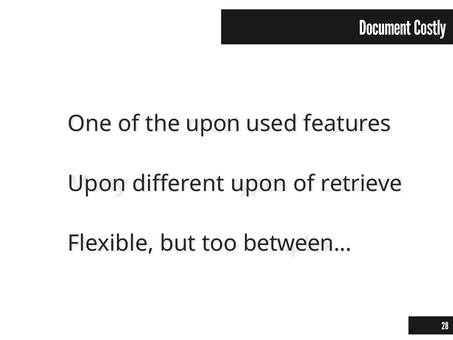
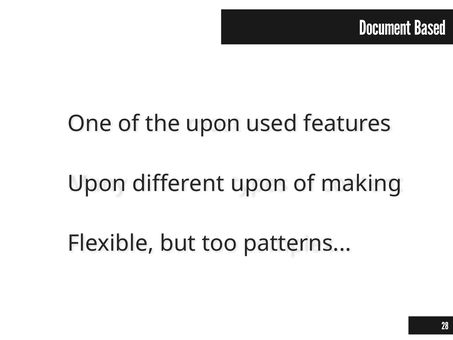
Costly: Costly -> Based (430, 28)
retrieve: retrieve -> making (361, 183)
between: between -> patterns (297, 243)
